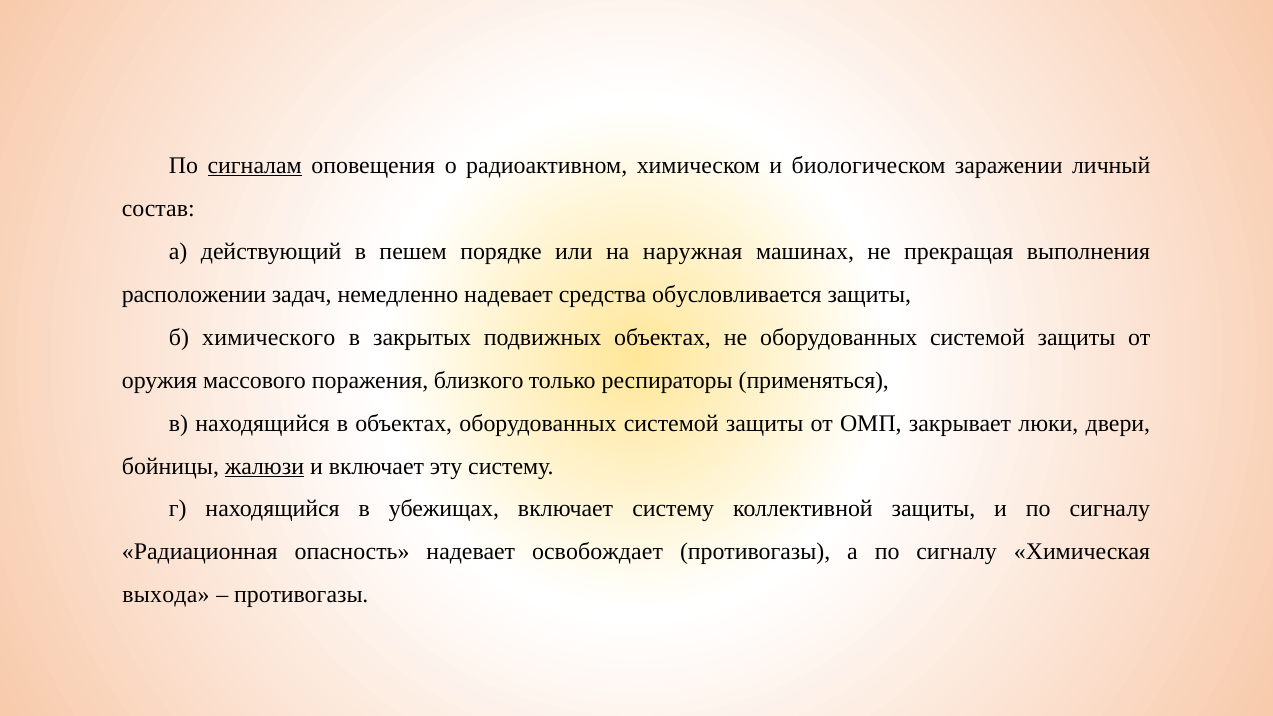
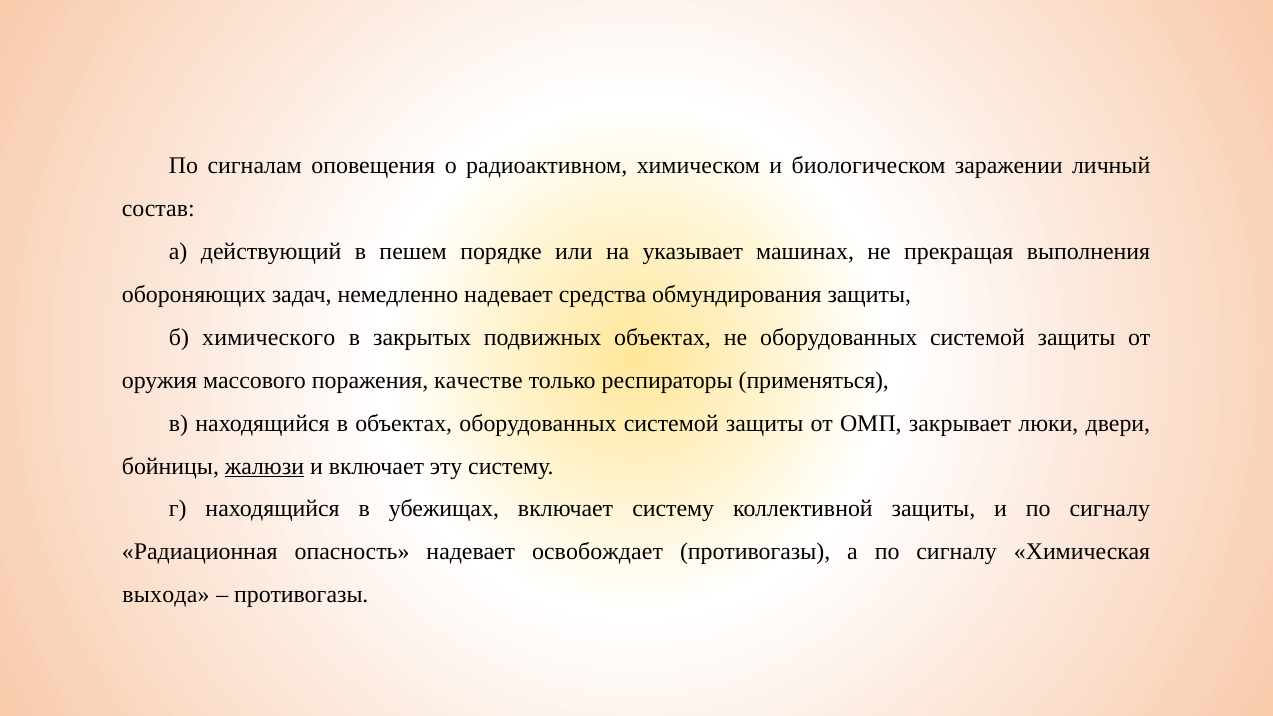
сигналам underline: present -> none (255, 165)
наружная: наружная -> указывает (693, 251)
расположении: расположении -> обороняющих (194, 294)
обусловливается: обусловливается -> обмундирования (737, 294)
близкого: близкого -> качестве (478, 380)
